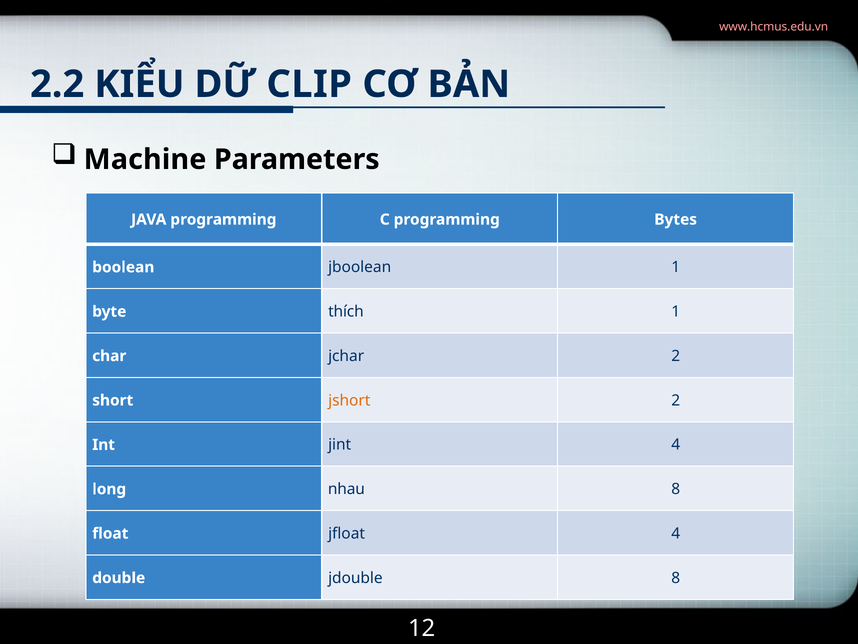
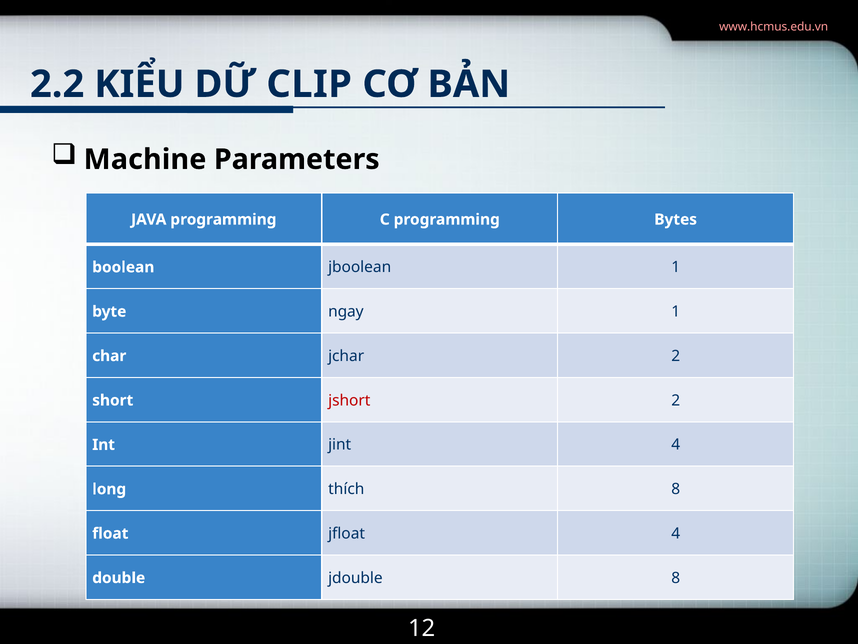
thích: thích -> ngay (346, 311)
jshort colour: orange -> red (349, 400)
nhau: nhau -> thích (346, 489)
